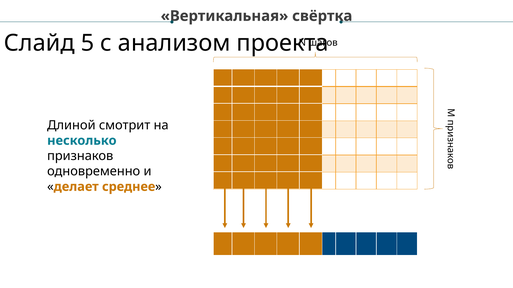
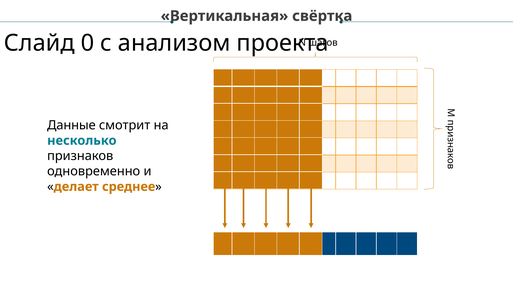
5: 5 -> 0 (87, 43)
Длиной: Длиной -> Данные (71, 125)
